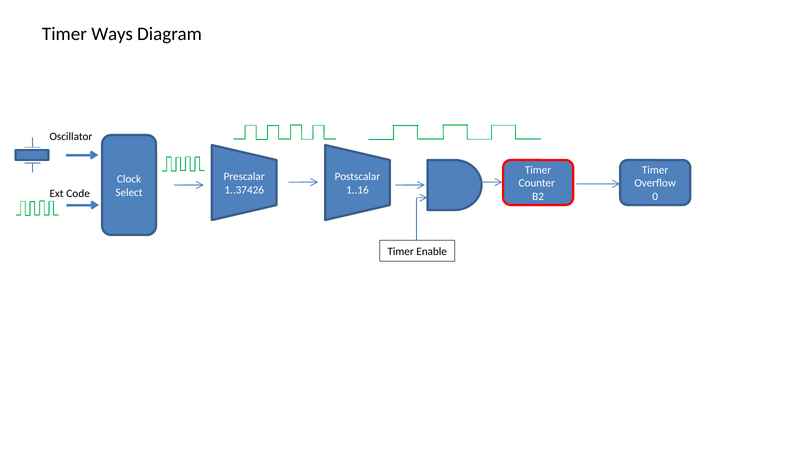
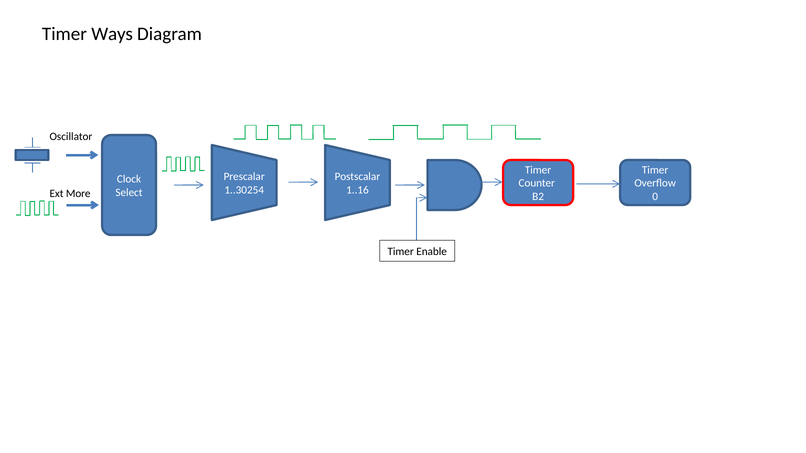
1..37426: 1..37426 -> 1..30254 (244, 190)
Code: Code -> More (78, 194)
